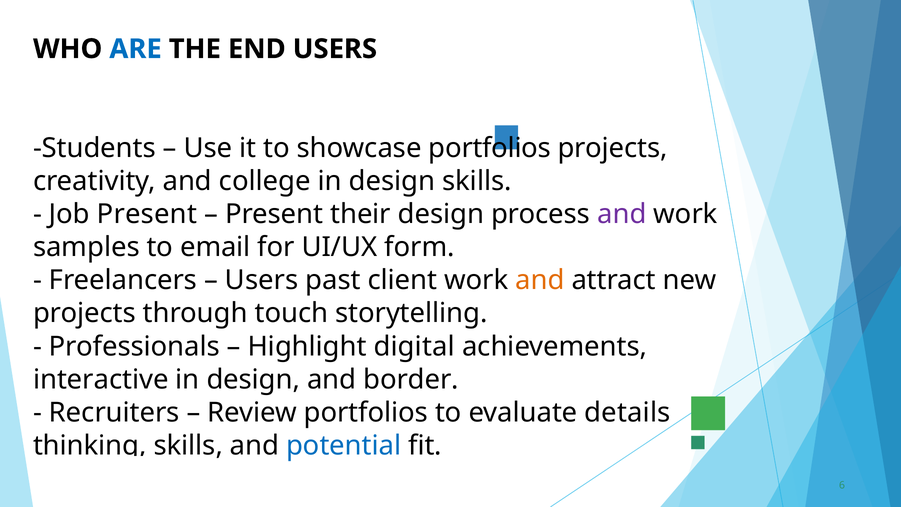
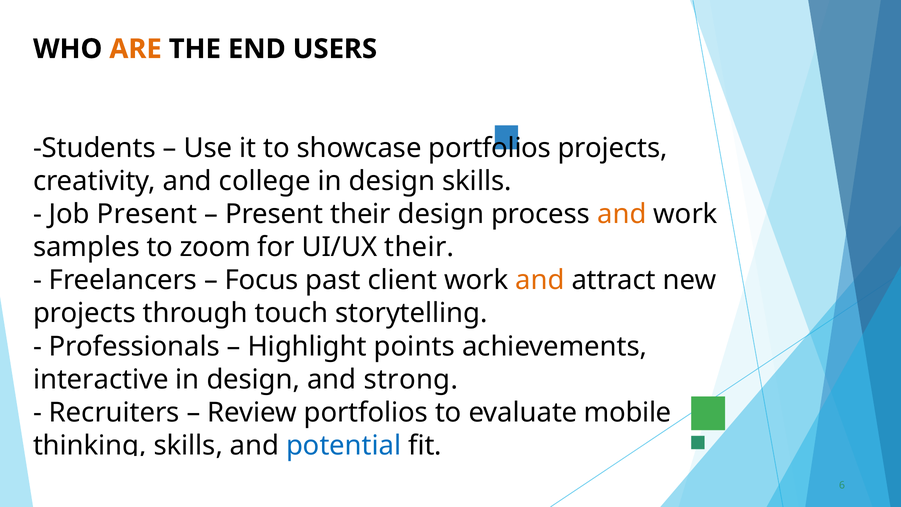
ARE colour: blue -> orange (136, 49)
and colour: purple -> orange (622, 214)
email: email -> zoom (215, 247)
UI/UX form: form -> their (419, 247)
Users: Users -> Focus (262, 280)
digital: digital -> points (414, 346)
border: border -> strong (411, 379)
details: details -> mobile (628, 412)
